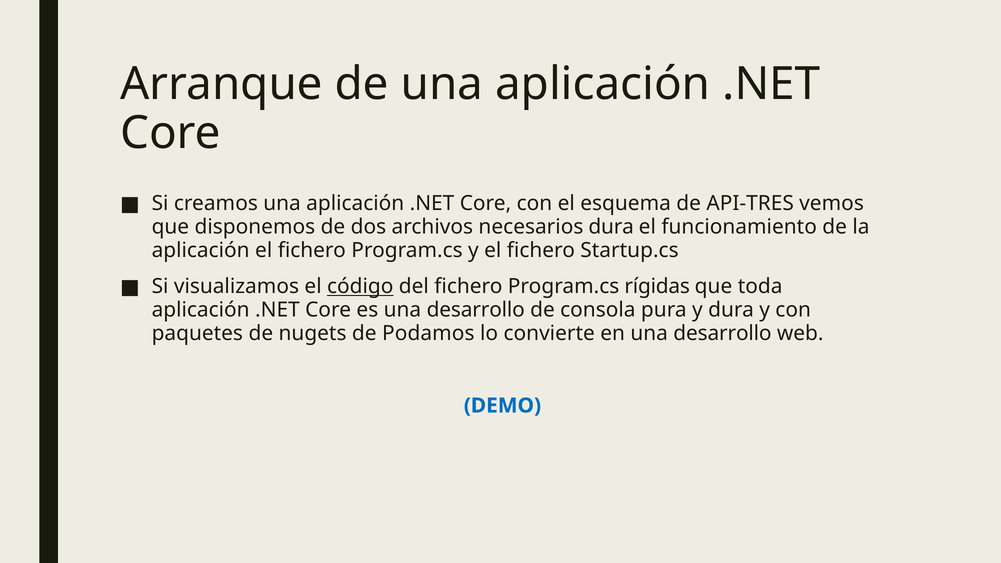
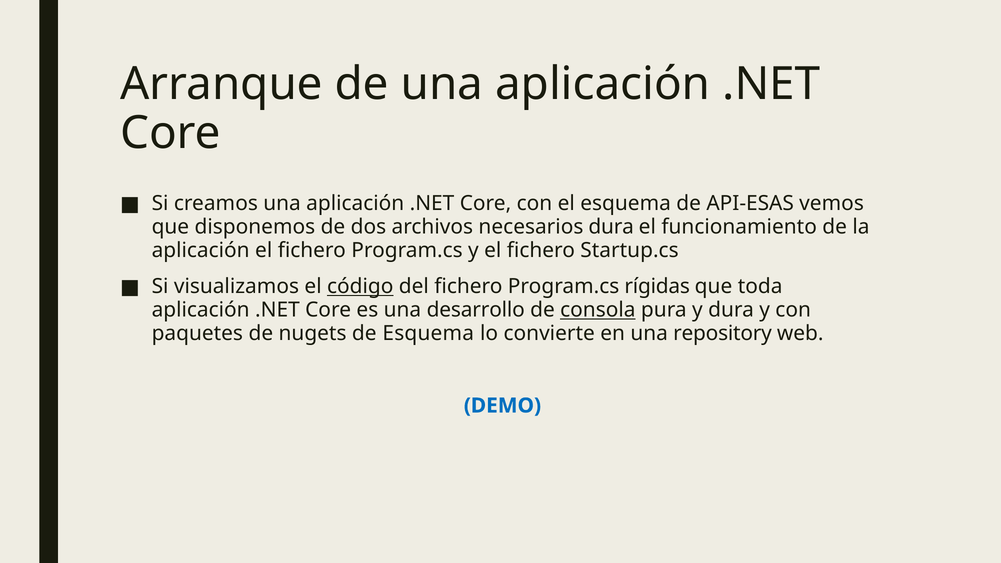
API-TRES: API-TRES -> API-ESAS (750, 203)
consola underline: none -> present (598, 310)
de Podamos: Podamos -> Esquema (428, 334)
en una desarrollo: desarrollo -> repository (723, 334)
